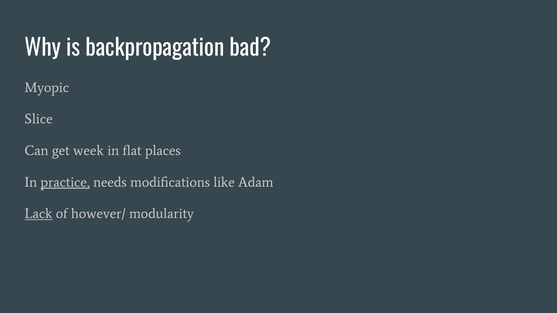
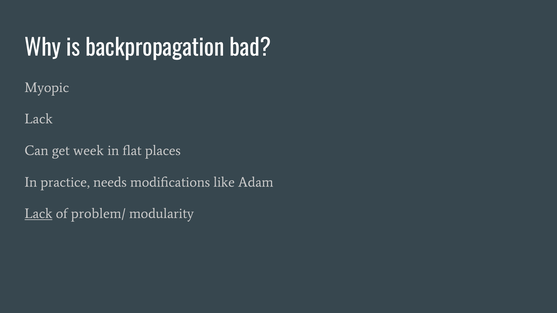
Slice: Slice -> Lack (39, 119)
practice underline: present -> none (65, 182)
however/: however/ -> problem/ (98, 214)
